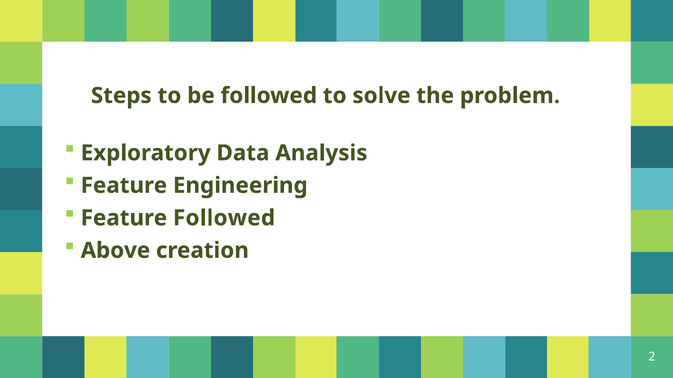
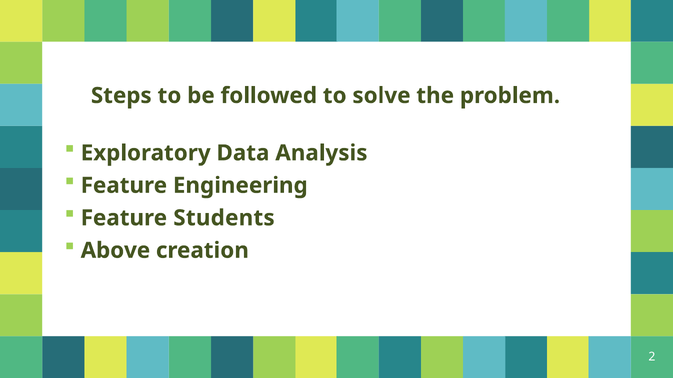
Feature Followed: Followed -> Students (224, 218)
